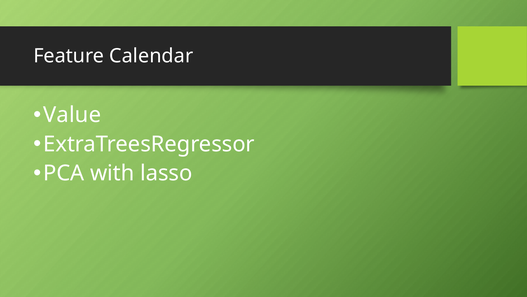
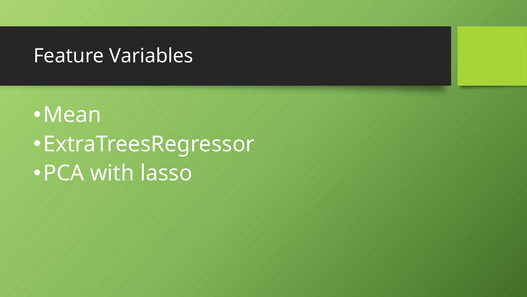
Calendar: Calendar -> Variables (151, 56)
Value: Value -> Mean (72, 115)
